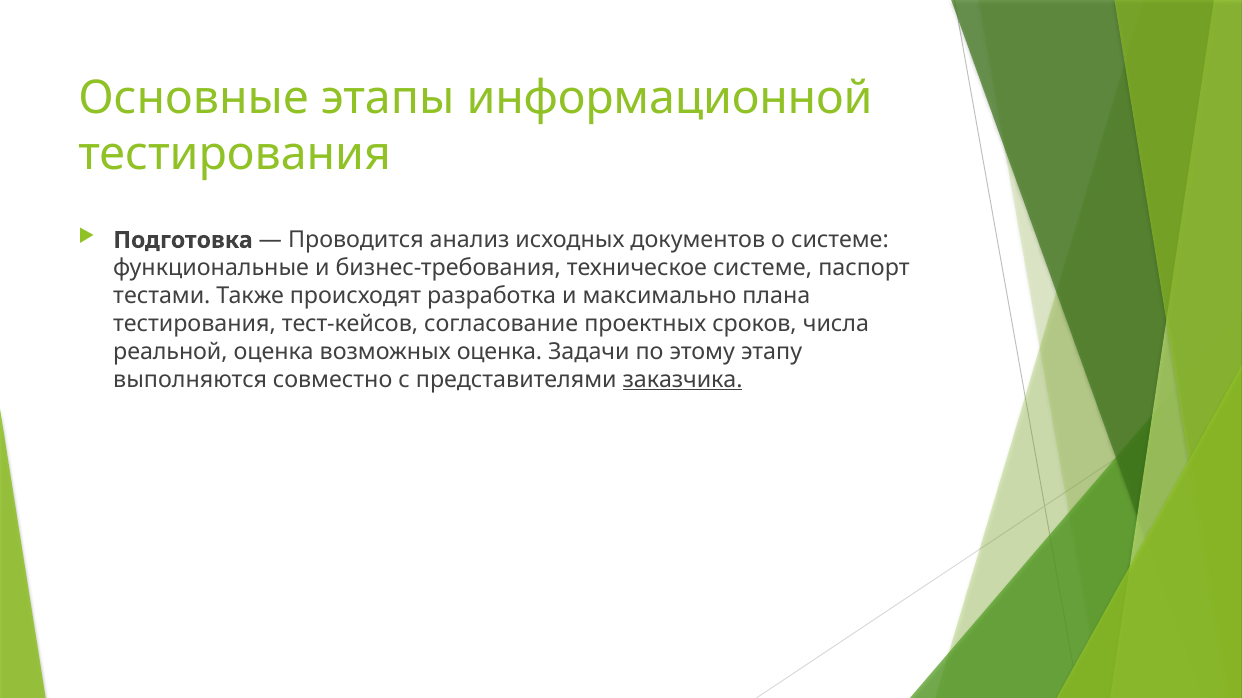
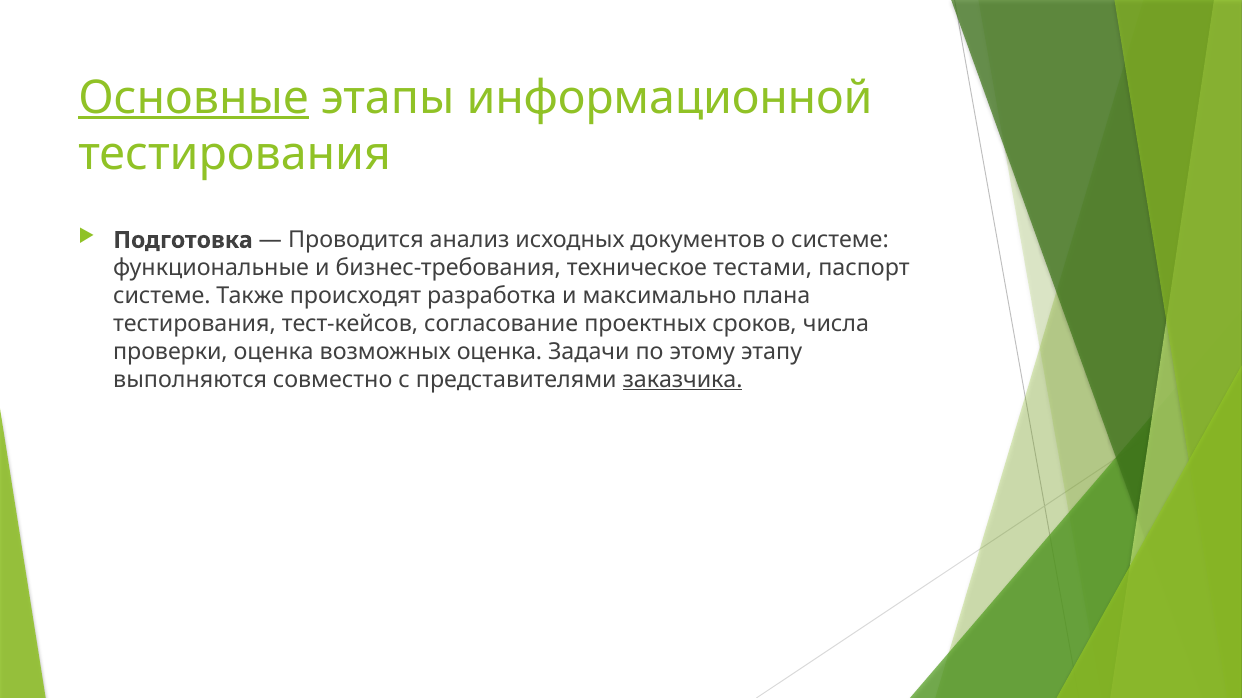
Основные underline: none -> present (194, 98)
техническое системе: системе -> тестами (763, 268)
тестами: тестами -> системе (162, 296)
реальной: реальной -> проверки (170, 352)
